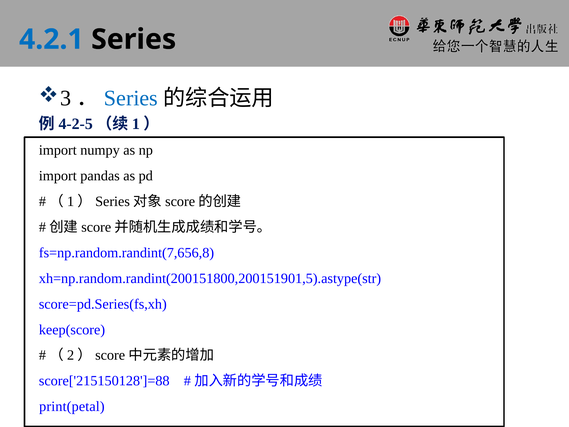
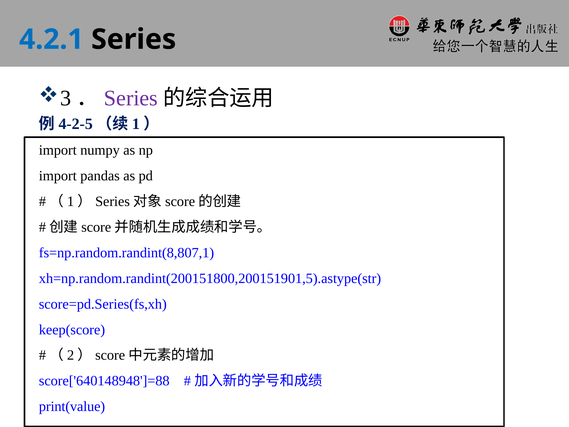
Series colour: blue -> purple (131, 98)
fs=np.random.randint(7,656,8: fs=np.random.randint(7,656,8 -> fs=np.random.randint(8,807,1 (127, 253)
score['215150128']=88: score['215150128']=88 -> score['640148948']=88 (104, 381)
print(petal: print(petal -> print(value (72, 406)
